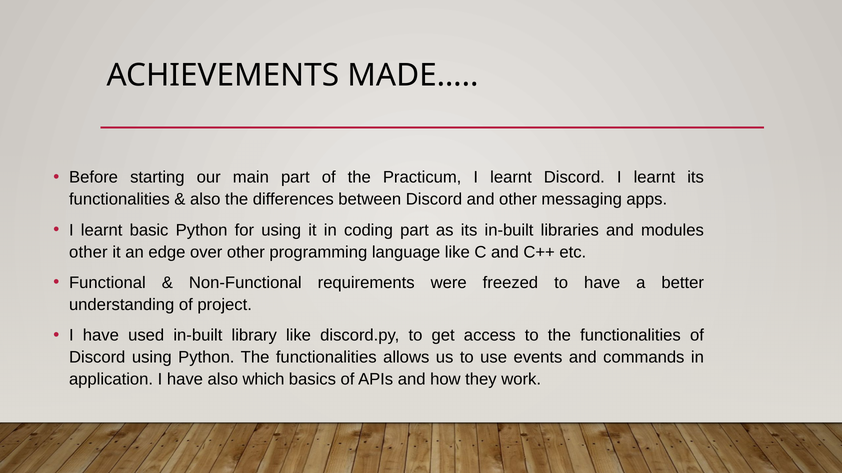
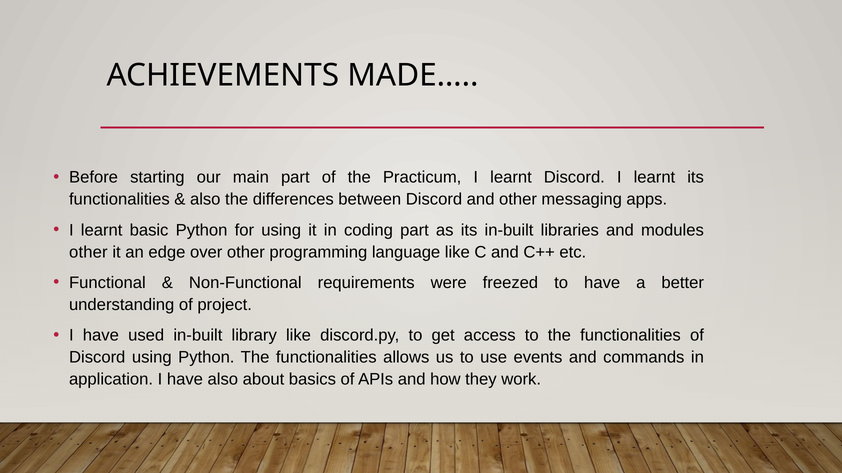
which: which -> about (263, 380)
